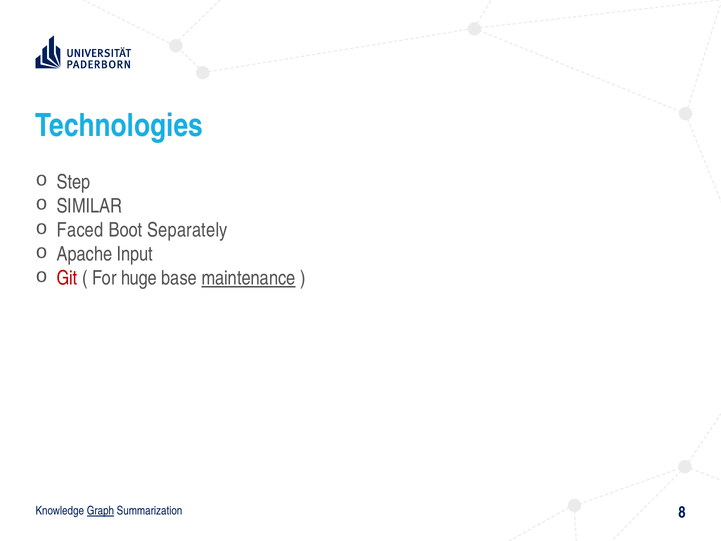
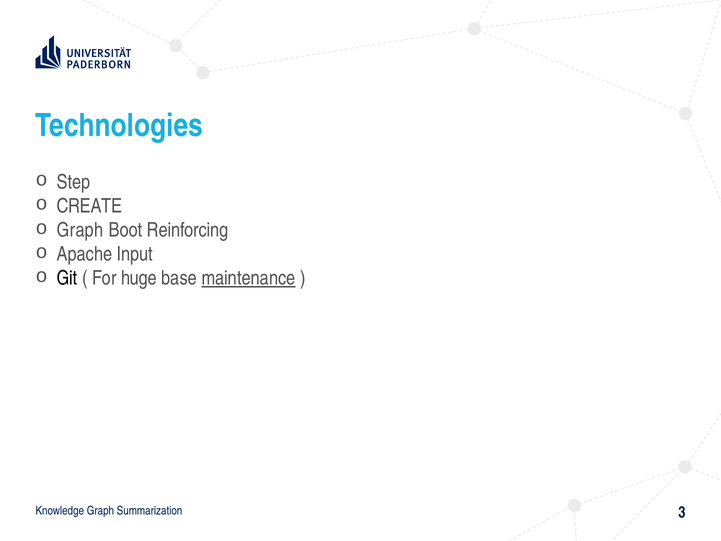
SIMILAR: SIMILAR -> CREATE (89, 206)
Faced: Faced -> Graph (80, 230)
Separately: Separately -> Reinforcing (188, 230)
Git colour: red -> black (67, 278)
Graph underline: present -> none (100, 511)
8: 8 -> 3 (682, 512)
